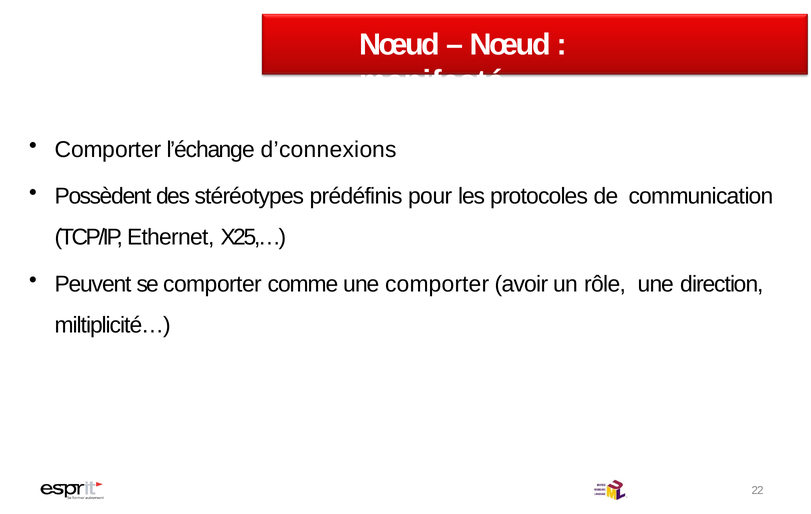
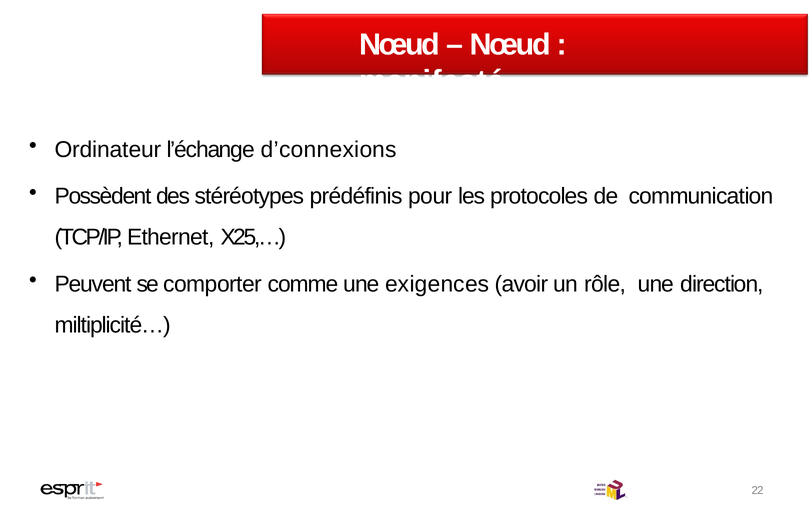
Comporter: Comporter -> Ordinateur (108, 150)
une comporter: comporter -> exigences (437, 284)
